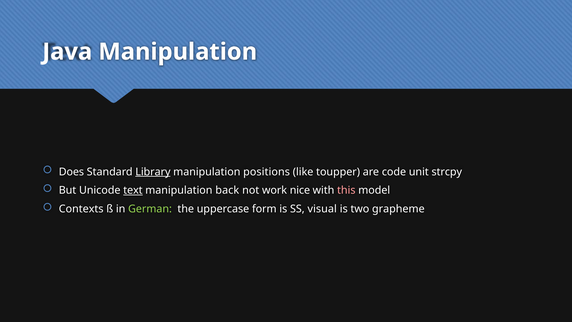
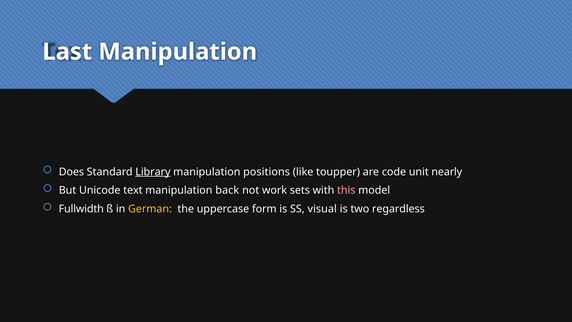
Java: Java -> Last (67, 52)
strcpy: strcpy -> nearly (447, 172)
text underline: present -> none (133, 190)
nice: nice -> sets (300, 190)
Contexts: Contexts -> Fullwidth (81, 209)
German colour: light green -> yellow (150, 209)
grapheme: grapheme -> regardless (398, 209)
